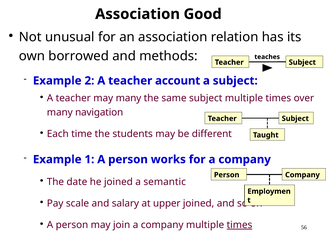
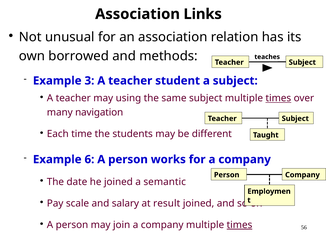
Good: Good -> Links (203, 14)
2: 2 -> 3 (89, 81)
account: account -> student (178, 81)
may many: many -> using (128, 98)
times underline: none -> present (278, 98)
1: 1 -> 6 (89, 160)
upper: upper -> result (167, 204)
